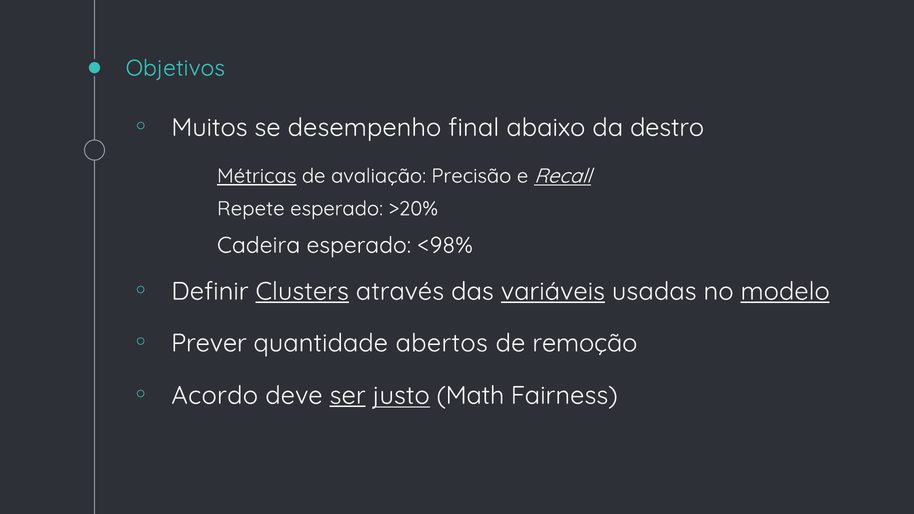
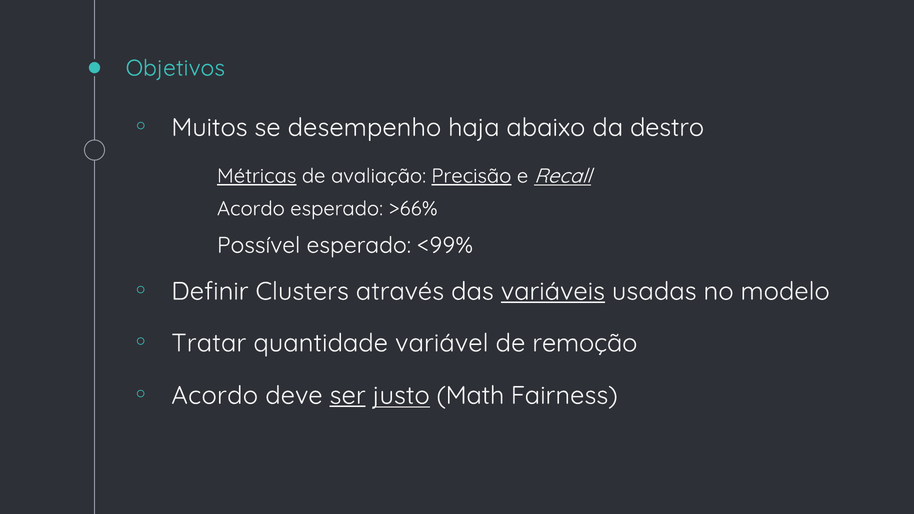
final: final -> haja (474, 128)
Precisão underline: none -> present (471, 176)
Repete: Repete -> Acordo (251, 209)
>20%: >20% -> >66% (413, 209)
Cadeira: Cadeira -> Possível (259, 245)
<98%: <98% -> <99% (445, 245)
Clusters underline: present -> none (302, 291)
modelo underline: present -> none (785, 291)
Prever: Prever -> Tratar (209, 343)
abertos: abertos -> variável (442, 343)
